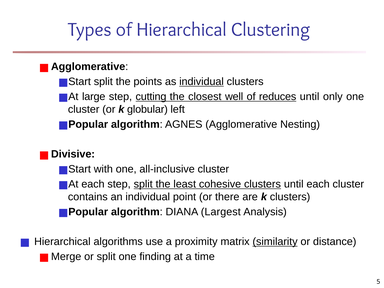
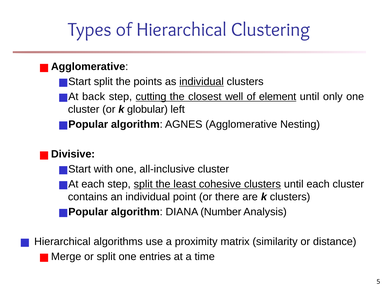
large: large -> back (94, 97)
reduces: reduces -> element (278, 97)
Largest: Largest -> Number (221, 212)
similarity underline: present -> none (275, 242)
finding: finding -> entries (155, 257)
